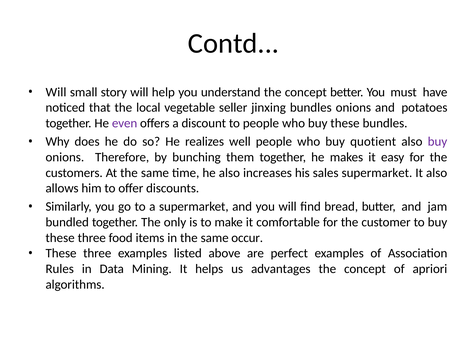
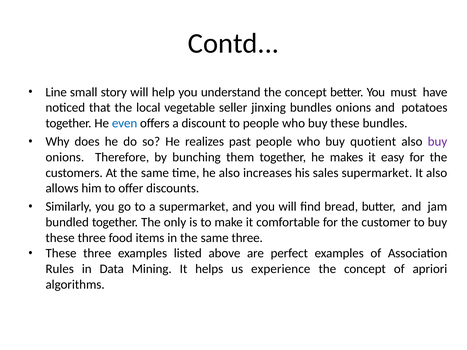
Will: Will -> Line (56, 92)
even colour: purple -> blue (125, 123)
well: well -> past (240, 142)
same occur: occur -> three (247, 238)
advantages: advantages -> experience (281, 269)
